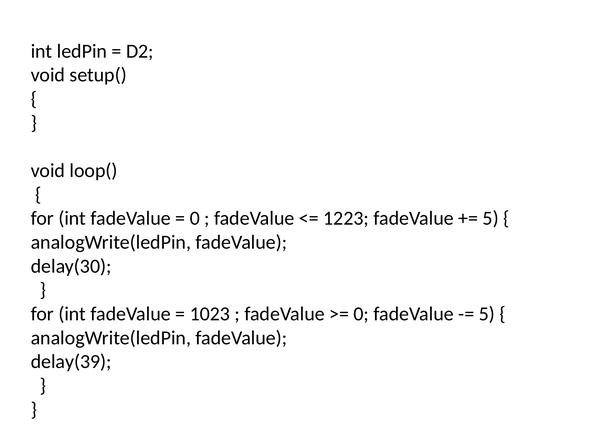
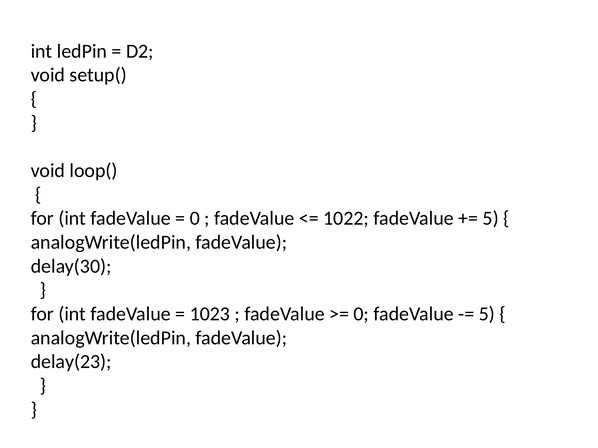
1223: 1223 -> 1022 (346, 219)
delay(39: delay(39 -> delay(23 (71, 362)
